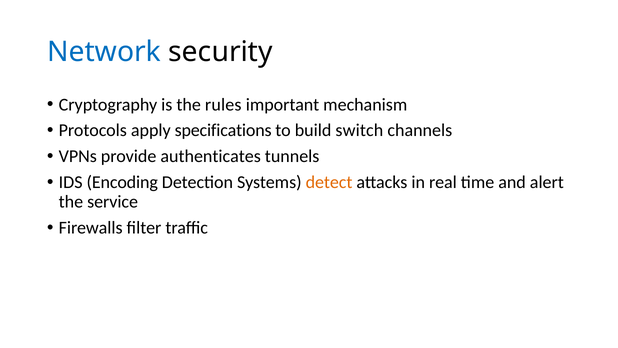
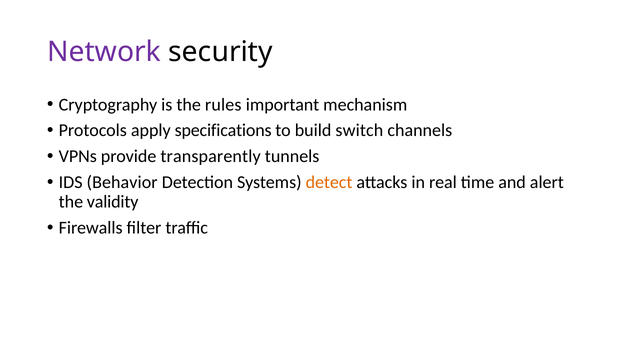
Network colour: blue -> purple (104, 52)
authenticates: authenticates -> transparently (211, 156)
Encoding: Encoding -> Behavior (122, 182)
service: service -> validity (113, 202)
